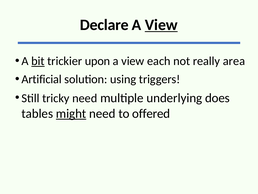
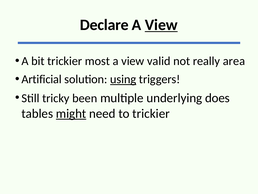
bit underline: present -> none (38, 61)
upon: upon -> most (97, 61)
each: each -> valid (159, 61)
using underline: none -> present (123, 79)
tricky need: need -> been (85, 98)
to offered: offered -> trickier (151, 113)
